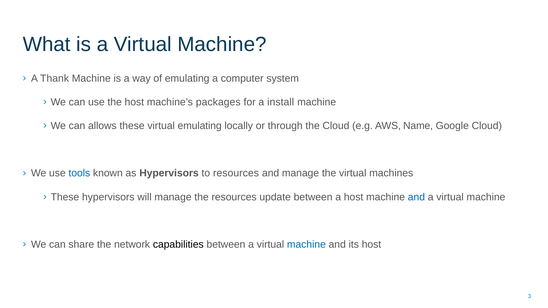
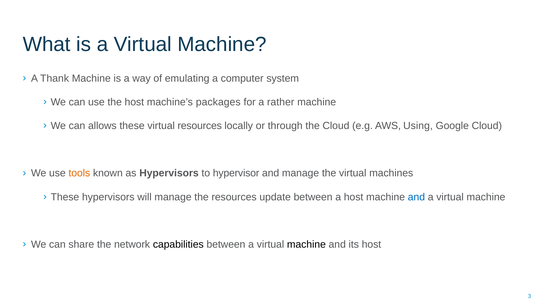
install: install -> rather (281, 102)
virtual emulating: emulating -> resources (200, 126)
Name: Name -> Using (418, 126)
tools colour: blue -> orange (79, 173)
to resources: resources -> hypervisor (236, 173)
machine colour: blue -> black (306, 245)
